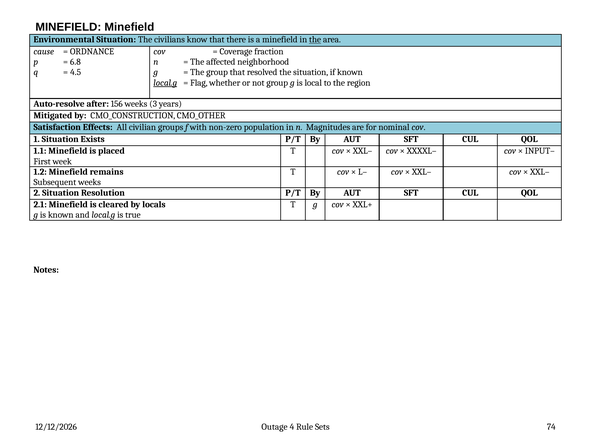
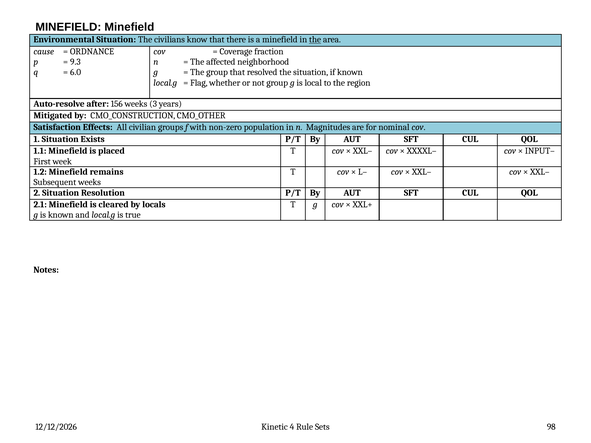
6.8: 6.8 -> 9.3 (75, 62)
4.5: 4.5 -> 6.0 (76, 72)
local.g underline: present -> none (165, 83)
Outage: Outage -> Kinetic (275, 427)
74: 74 -> 98 (551, 427)
